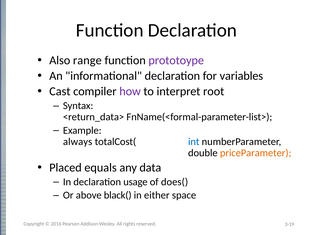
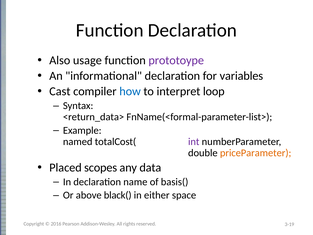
range: range -> usage (87, 60)
how colour: purple -> blue (130, 91)
root: root -> loop (214, 91)
always: always -> named (78, 142)
int colour: blue -> purple (194, 142)
equals: equals -> scopes (101, 167)
usage: usage -> name (135, 182)
does(: does( -> basis( (175, 182)
